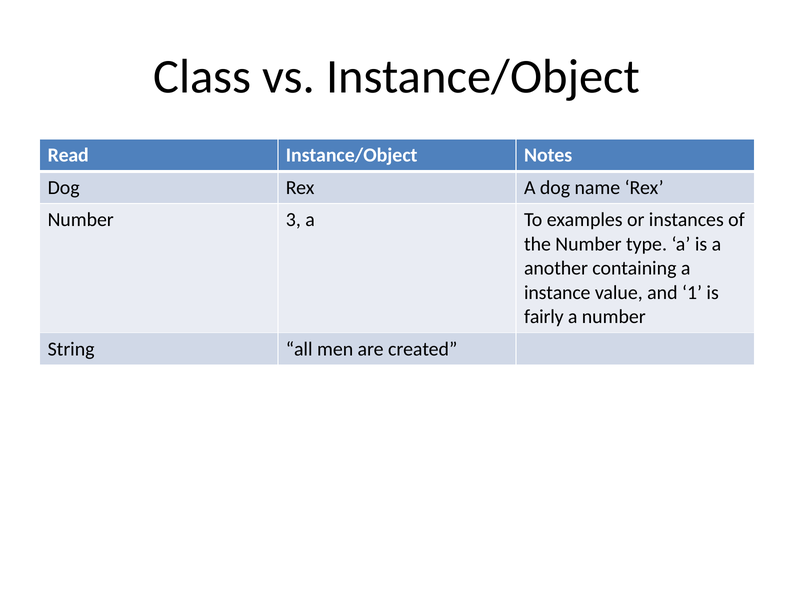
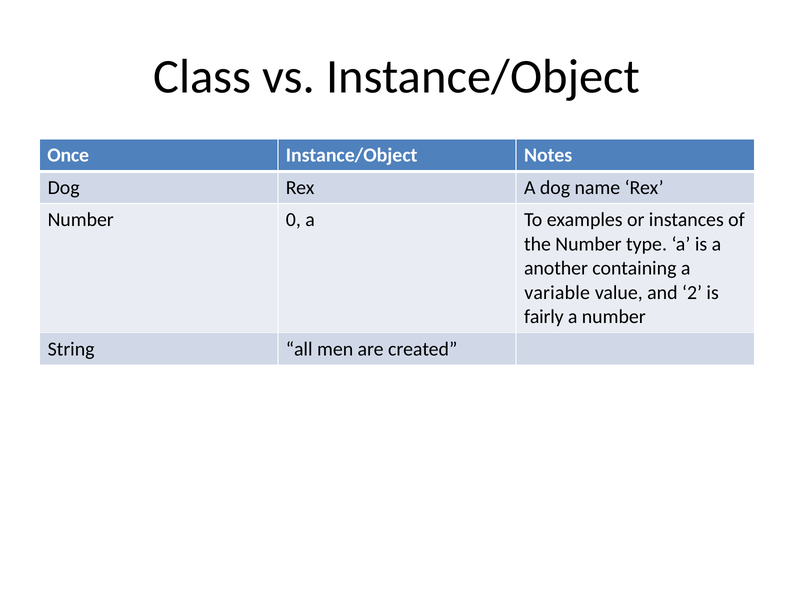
Read: Read -> Once (68, 155)
3: 3 -> 0 (293, 220)
instance: instance -> variable (557, 292)
1: 1 -> 2 (692, 292)
